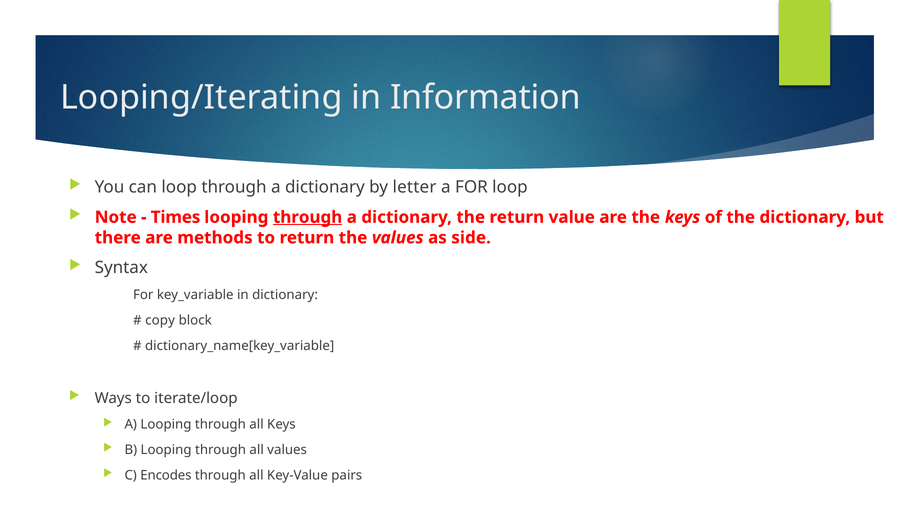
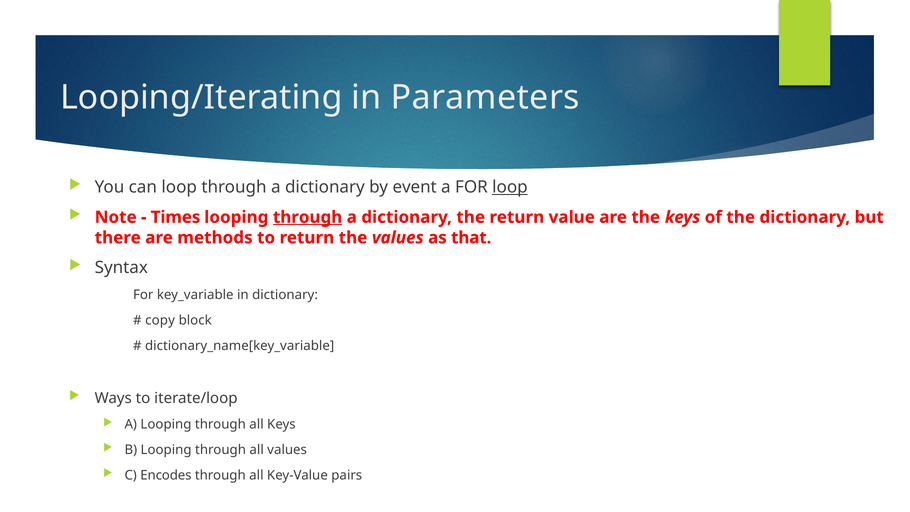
Information: Information -> Parameters (485, 97)
letter: letter -> event (415, 187)
loop underline: none -> present (510, 187)
side: side -> that (471, 238)
